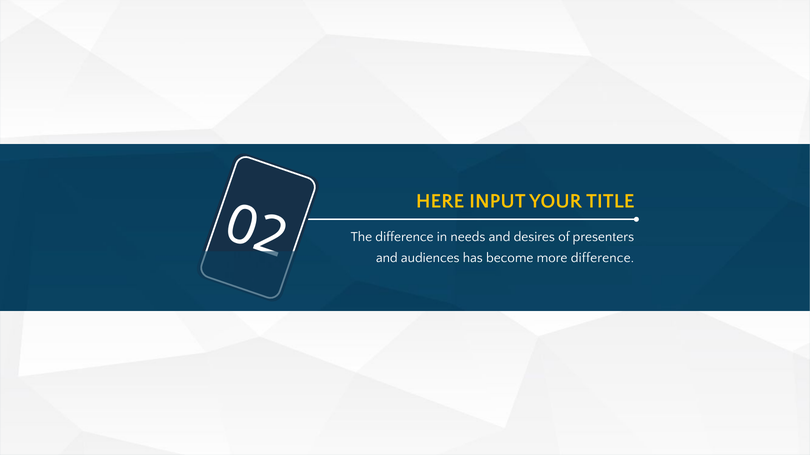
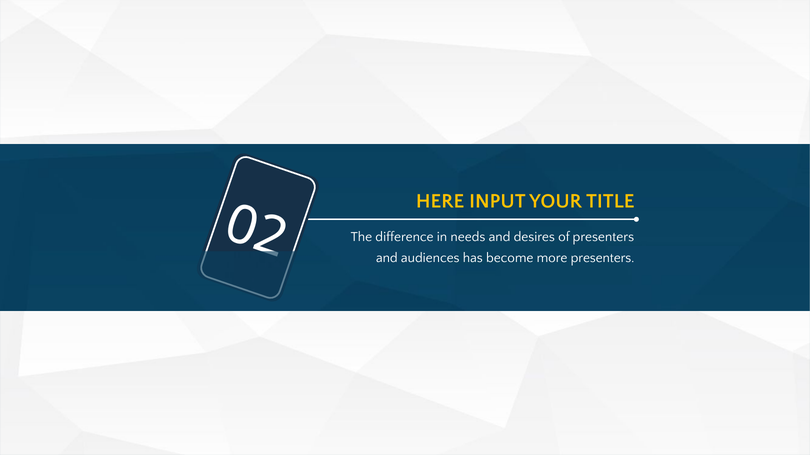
more difference: difference -> presenters (603, 258)
